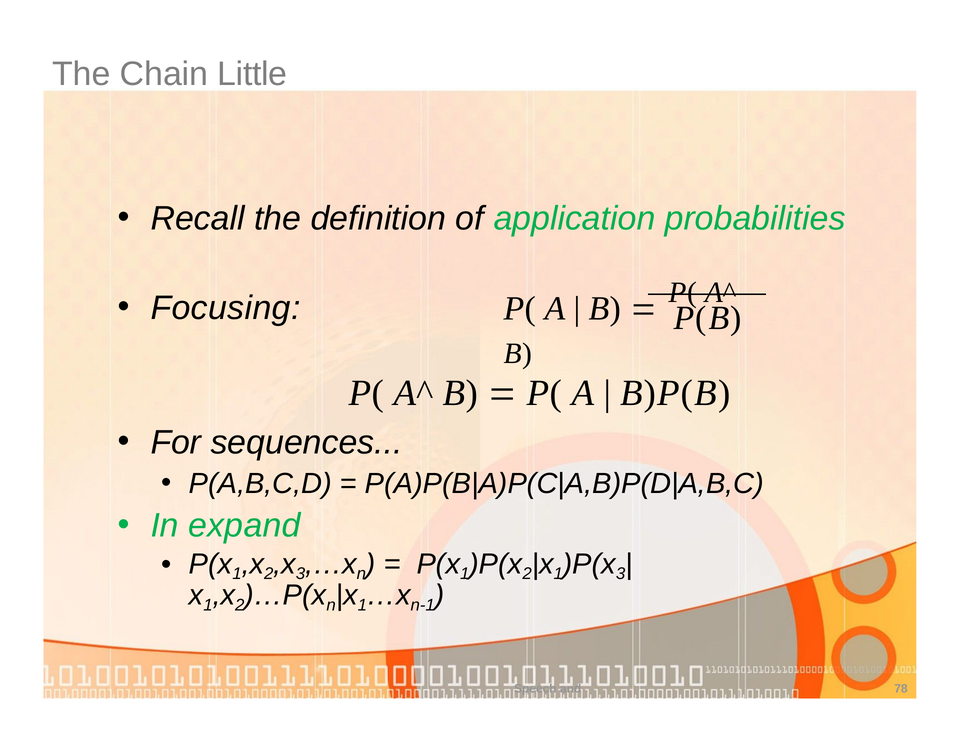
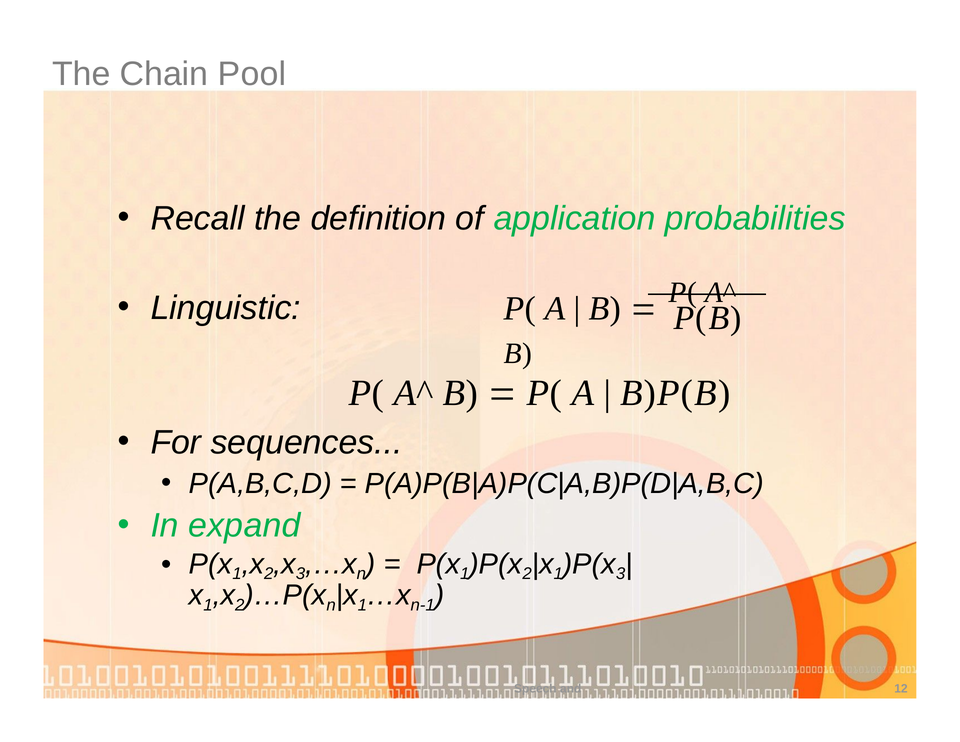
Little: Little -> Pool (252, 74)
Focusing: Focusing -> Linguistic (226, 308)
78: 78 -> 12 (901, 689)
